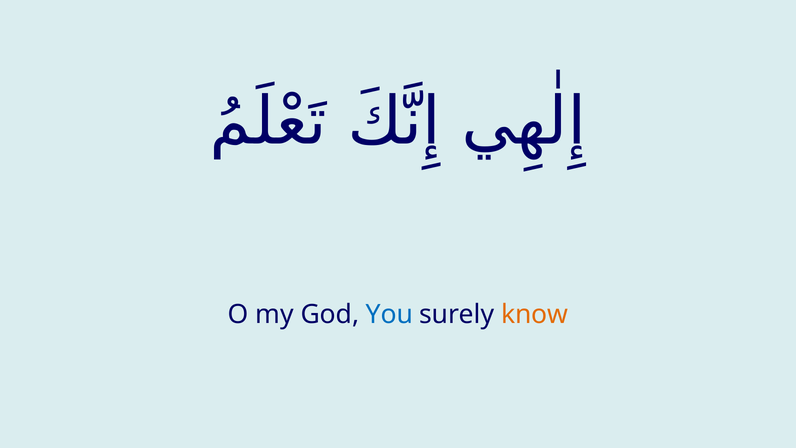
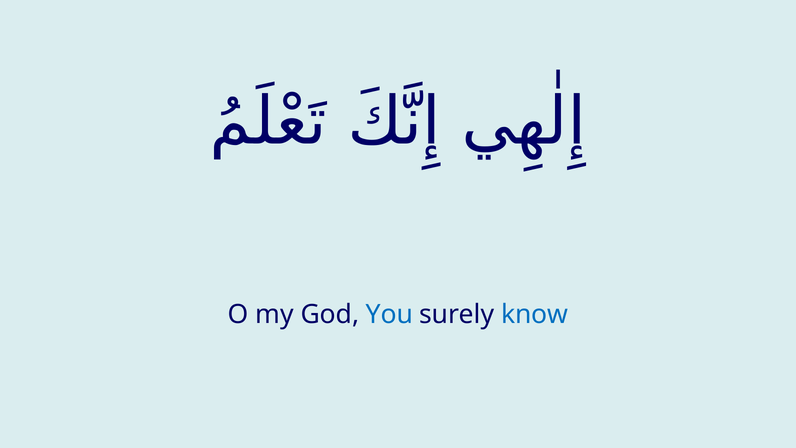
know colour: orange -> blue (535, 314)
